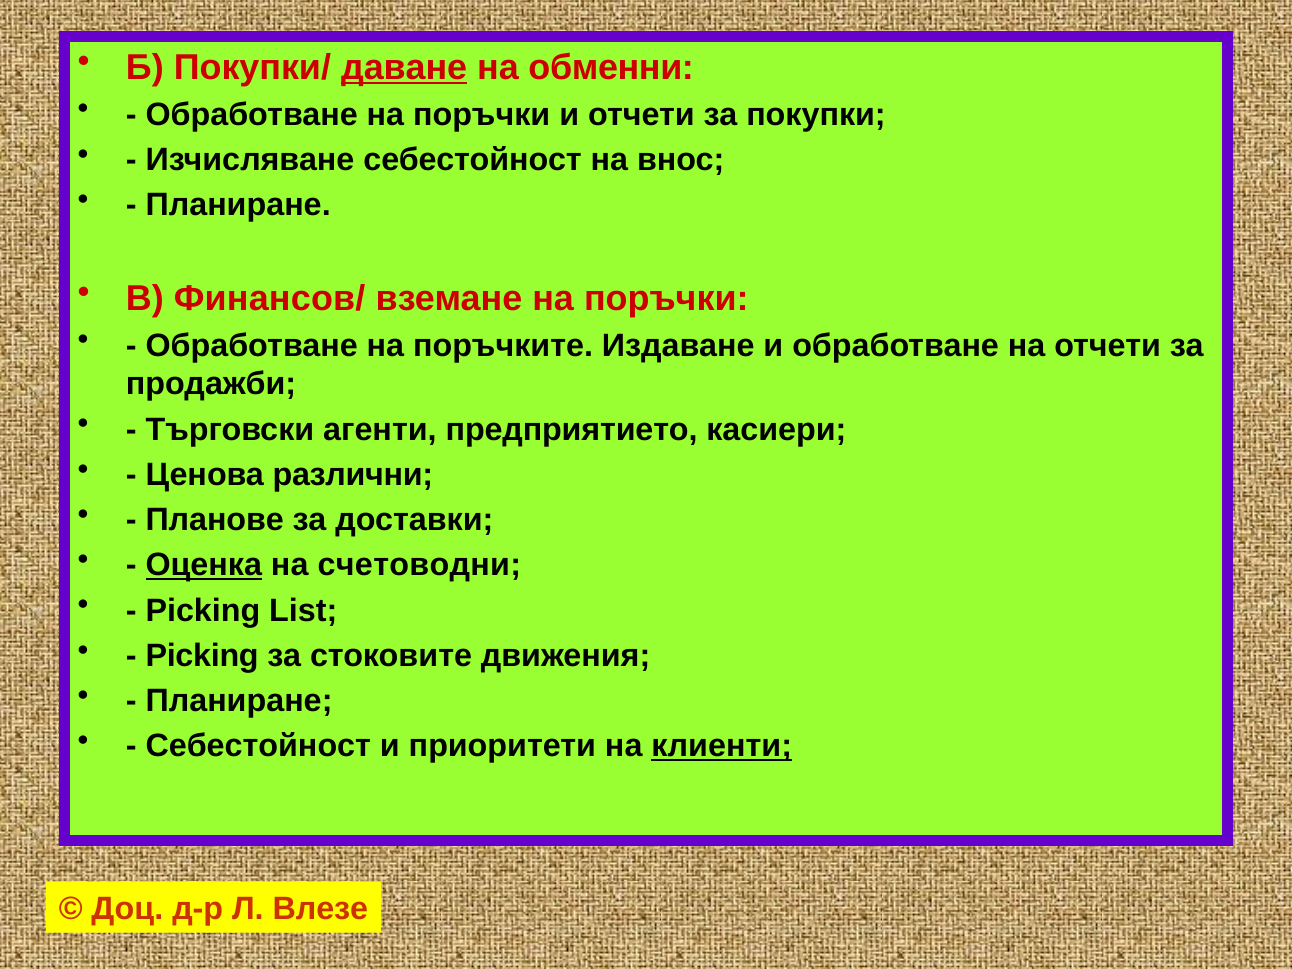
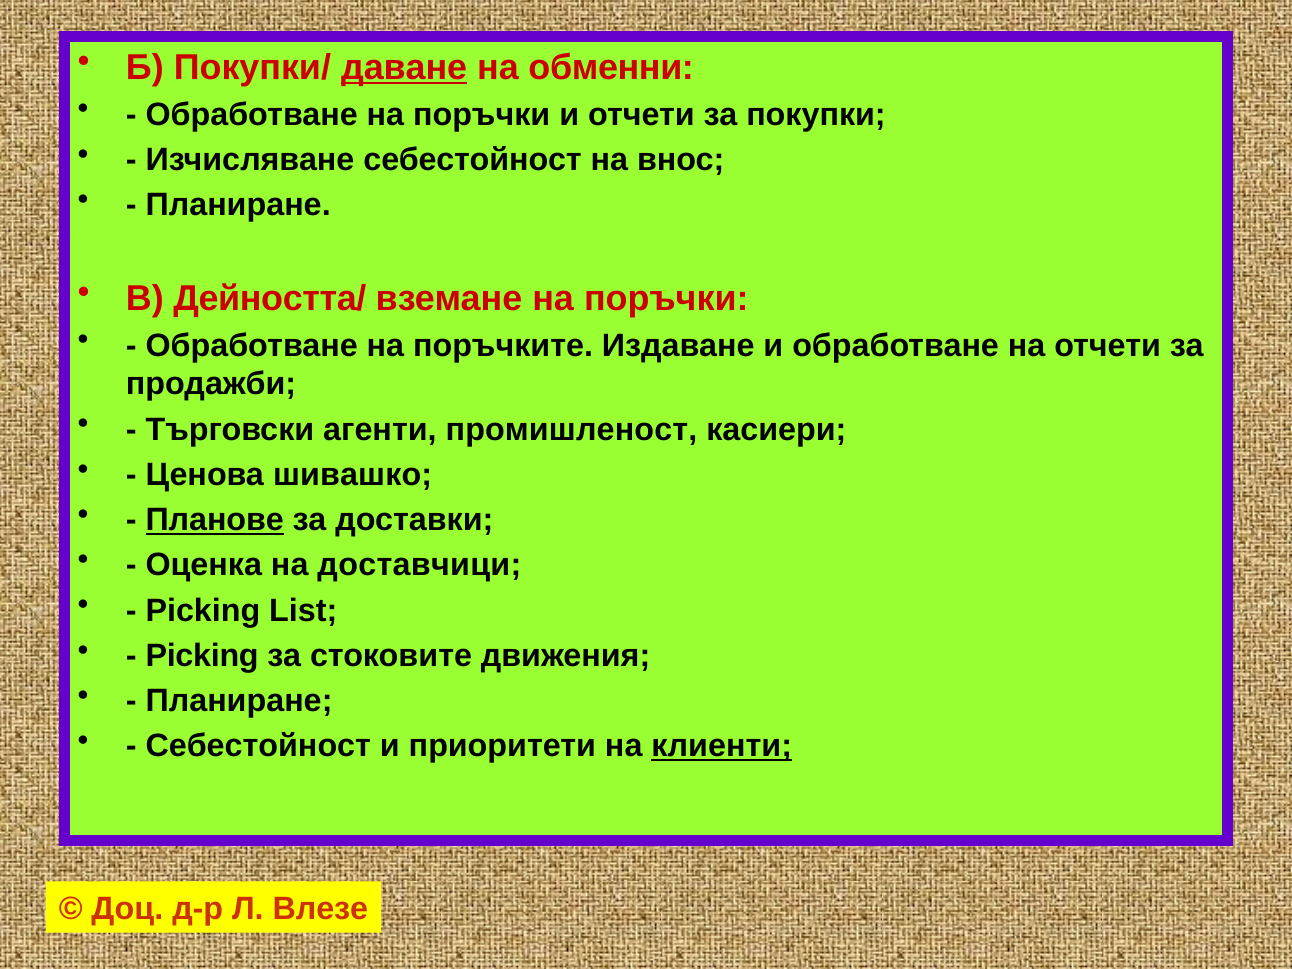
Финансов/: Финансов/ -> Дейността/ (270, 298)
предприятието: предприятието -> промишленост (571, 430)
различни: различни -> шивашко (353, 475)
Планове underline: none -> present (215, 520)
Оценка underline: present -> none (204, 565)
счетоводни: счетоводни -> доставчици (419, 565)
